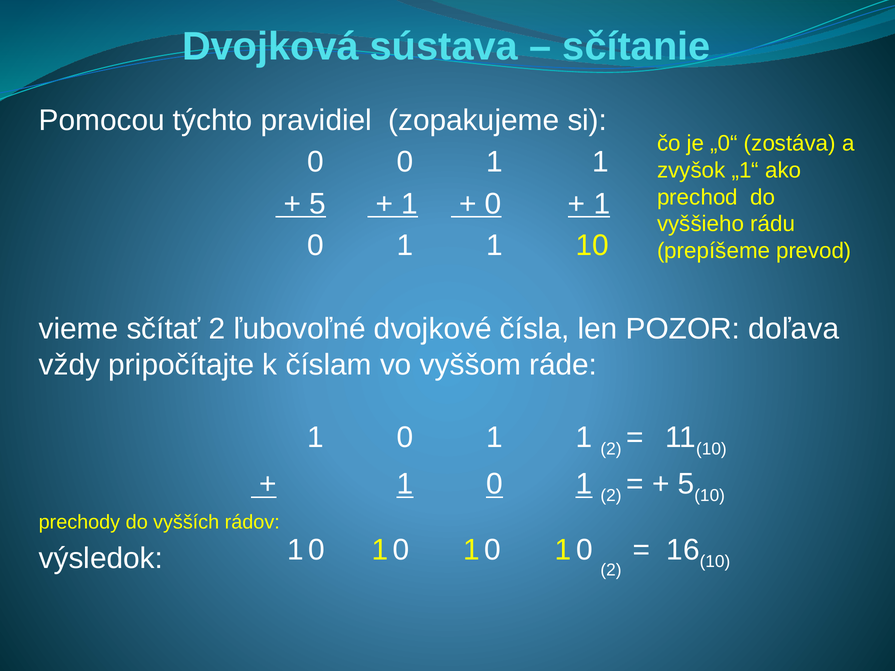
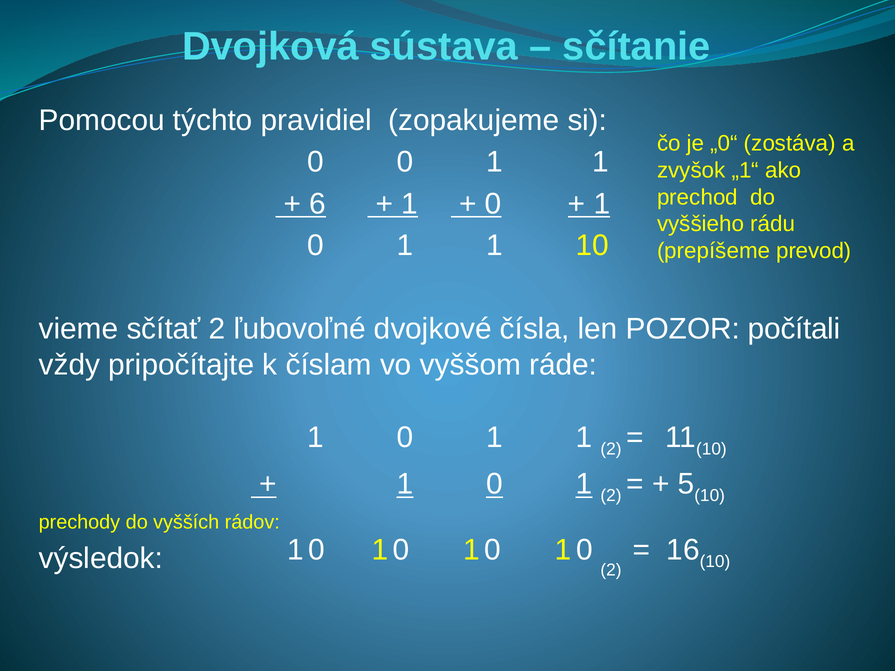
5: 5 -> 6 (318, 204)
doľava: doľava -> počítali (794, 329)
